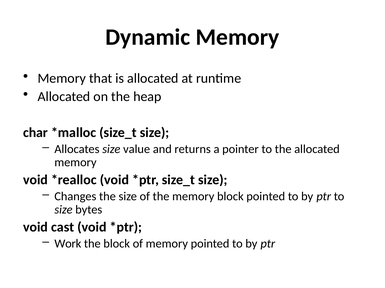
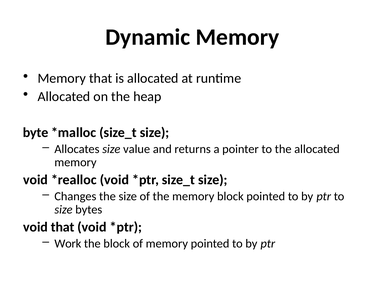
char: char -> byte (36, 133)
void cast: cast -> that (63, 228)
